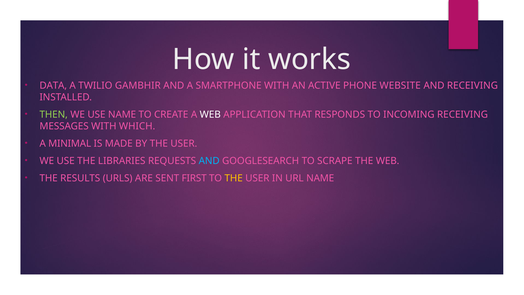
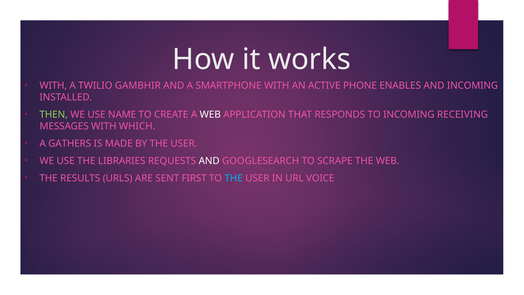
DATA: DATA -> WITH (53, 85)
WEBSITE: WEBSITE -> ENABLES (400, 85)
AND RECEIVING: RECEIVING -> INCOMING (473, 85)
MINIMAL: MINIMAL -> GATHERS (70, 143)
AND colour: light blue -> white (209, 161)
THE colour: yellow -> light blue (234, 178)
URL NAME: NAME -> VOICE (320, 178)
